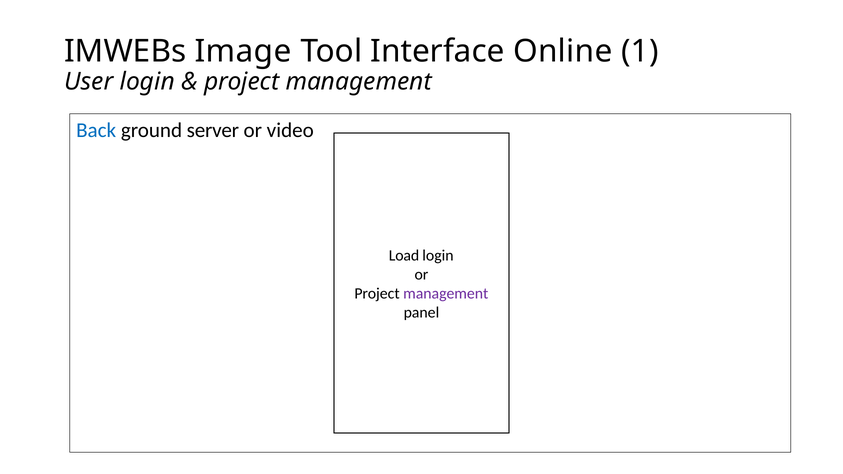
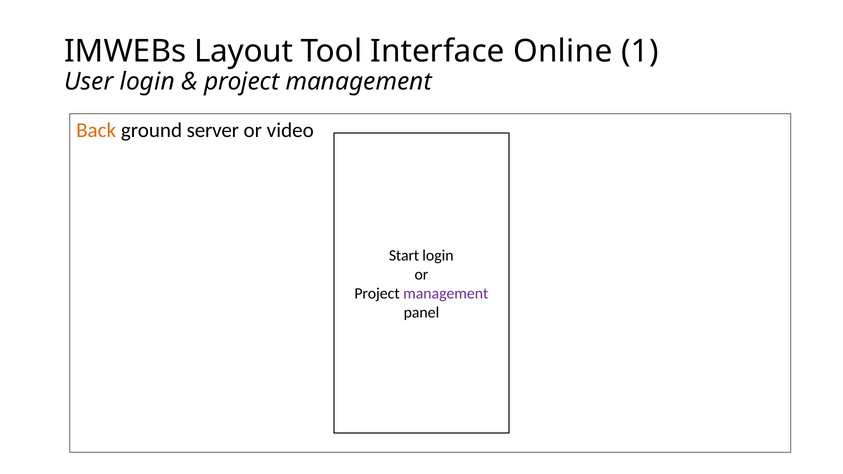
Image: Image -> Layout (244, 51)
Back colour: blue -> orange (96, 130)
Load: Load -> Start (404, 256)
